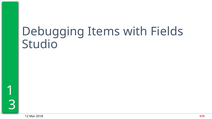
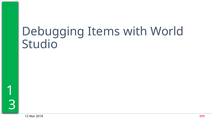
Fields: Fields -> World (167, 31)
